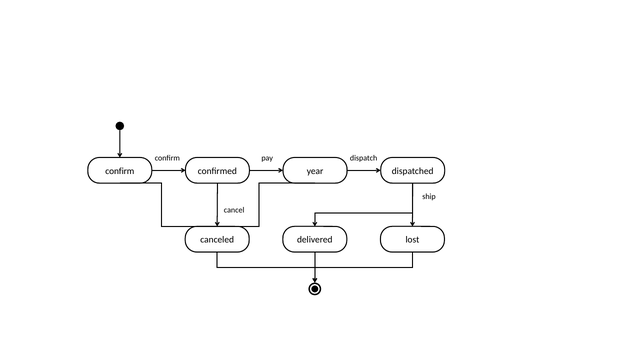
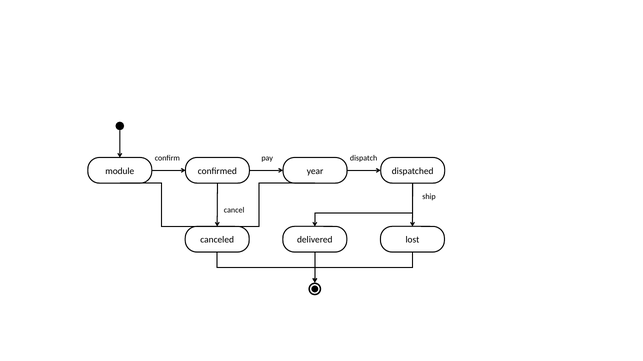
confirm: confirm -> module (120, 171)
